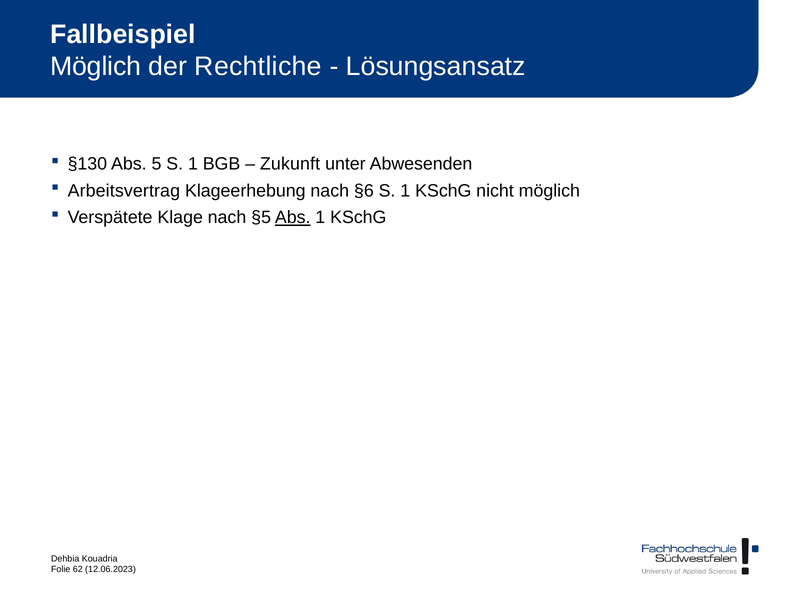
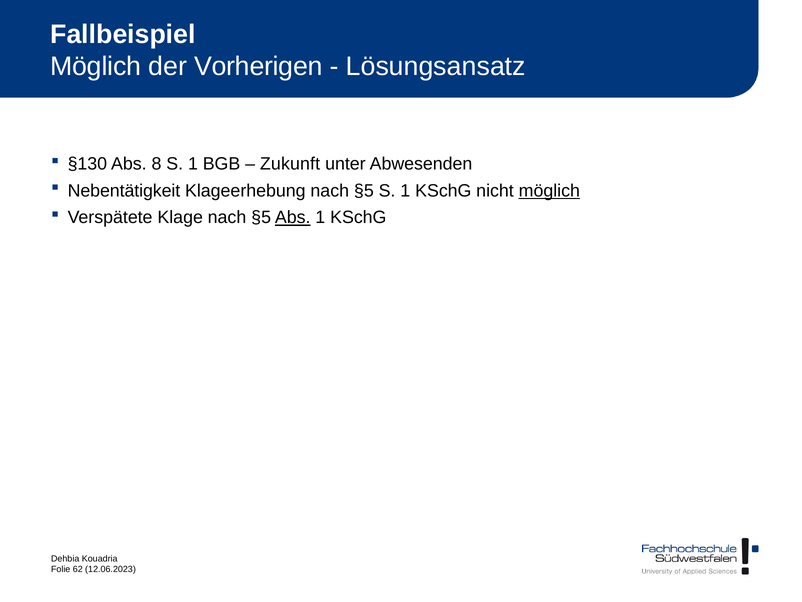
Rechtliche: Rechtliche -> Vorherigen (258, 67)
5: 5 -> 8 (156, 164)
Arbeitsvertrag: Arbeitsvertrag -> Nebentätigkeit (124, 191)
Klageerhebung nach §6: §6 -> §5 (364, 191)
möglich underline: none -> present (549, 191)
